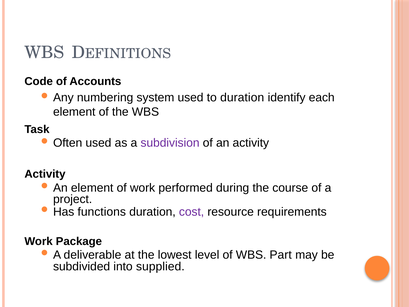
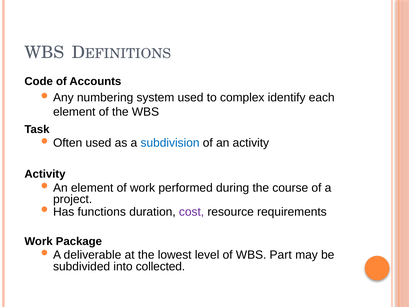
to duration: duration -> complex (242, 98)
subdivision colour: purple -> blue (170, 143)
supplied: supplied -> collected (160, 266)
